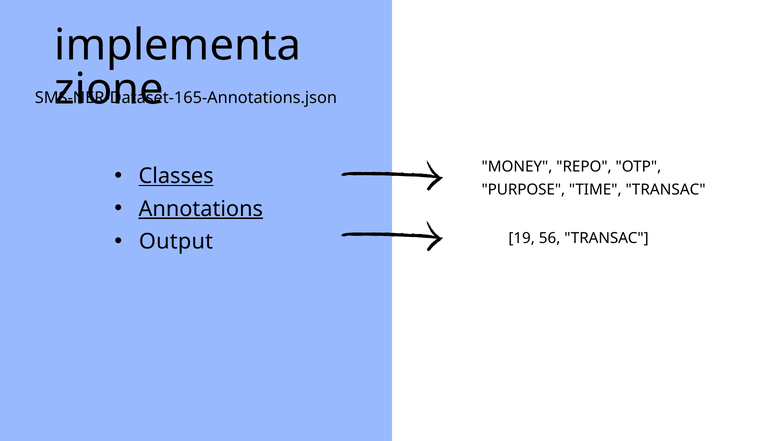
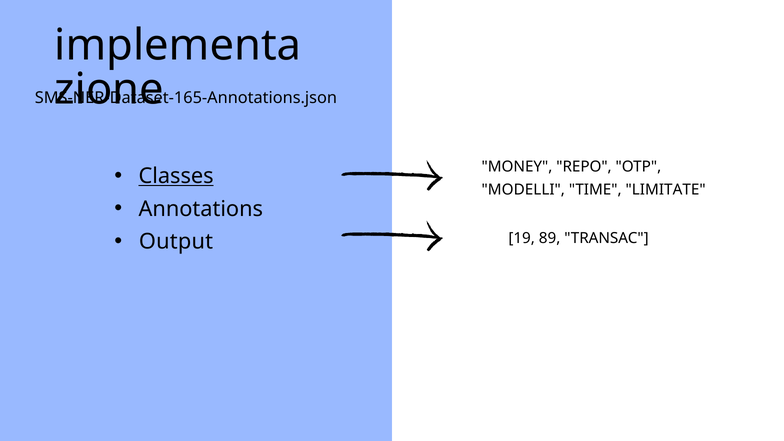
PURPOSE: PURPOSE -> MODELLI (523, 190)
TIME TRANSAC: TRANSAC -> LIMITATE (666, 190)
Annotations underline: present -> none (201, 209)
56: 56 -> 89 (550, 238)
